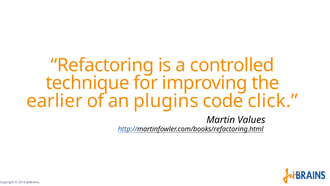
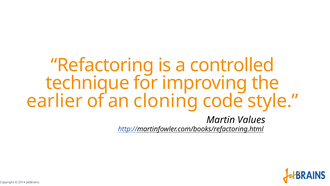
plugins: plugins -> cloning (166, 101)
click: click -> style (273, 101)
